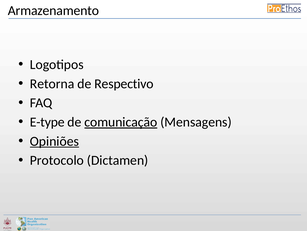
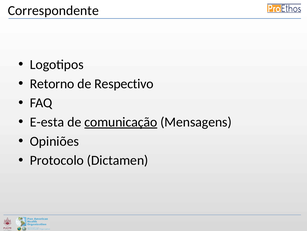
Armazenamento: Armazenamento -> Correspondente (53, 11)
Retorna: Retorna -> Retorno (52, 84)
E-type: E-type -> E-esta (47, 122)
Opiniões underline: present -> none (54, 141)
